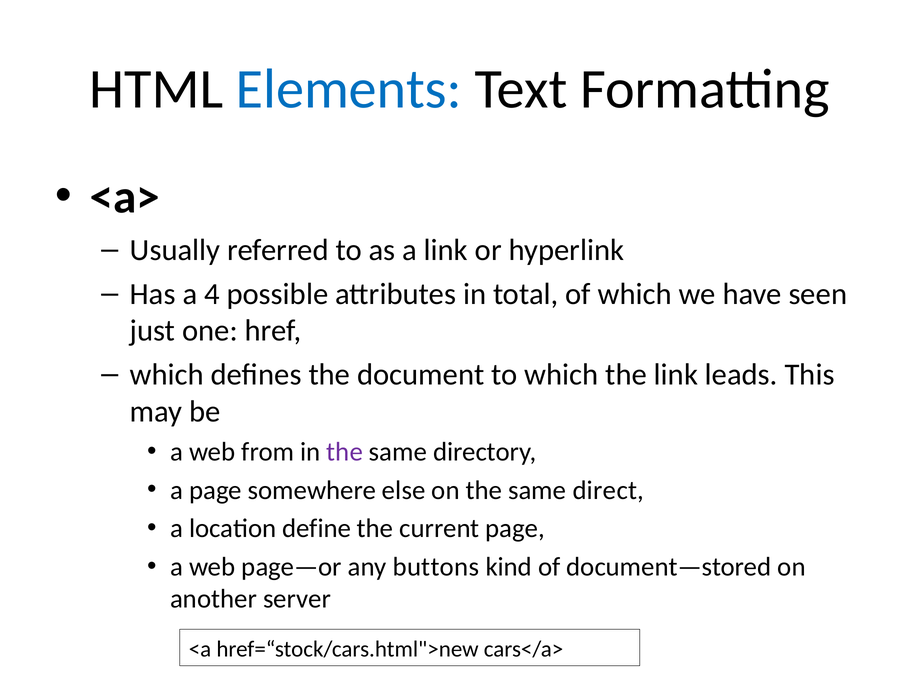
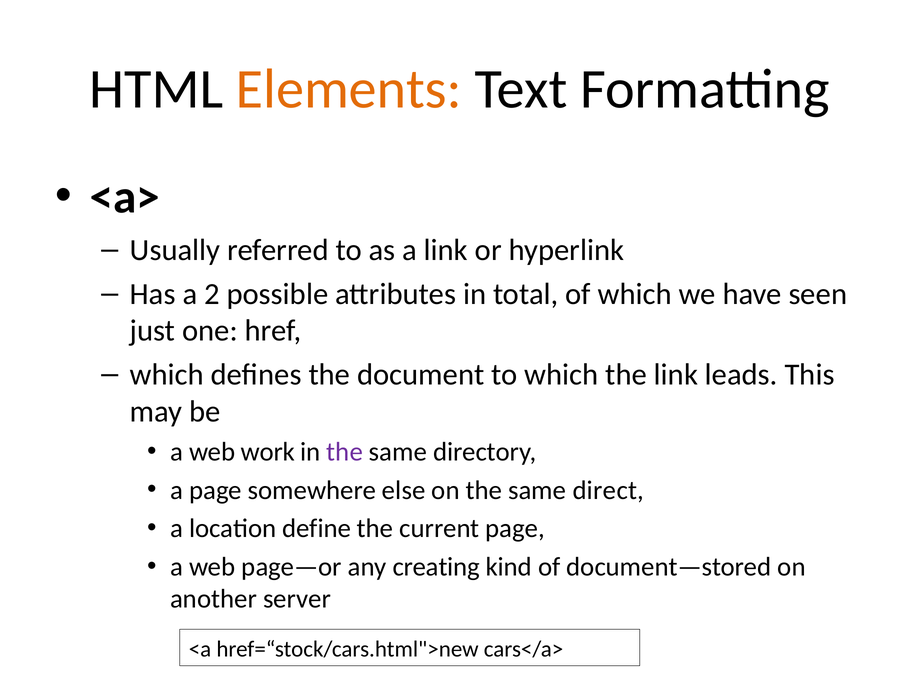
Elements colour: blue -> orange (349, 89)
4: 4 -> 2 (212, 294)
from: from -> work (268, 452)
buttons: buttons -> creating (436, 567)
